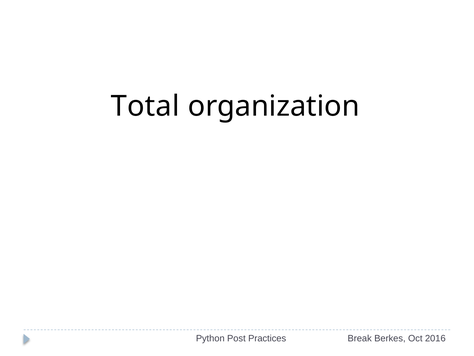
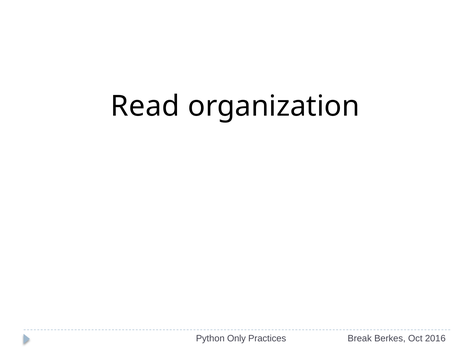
Total: Total -> Read (145, 106)
Post: Post -> Only (236, 338)
